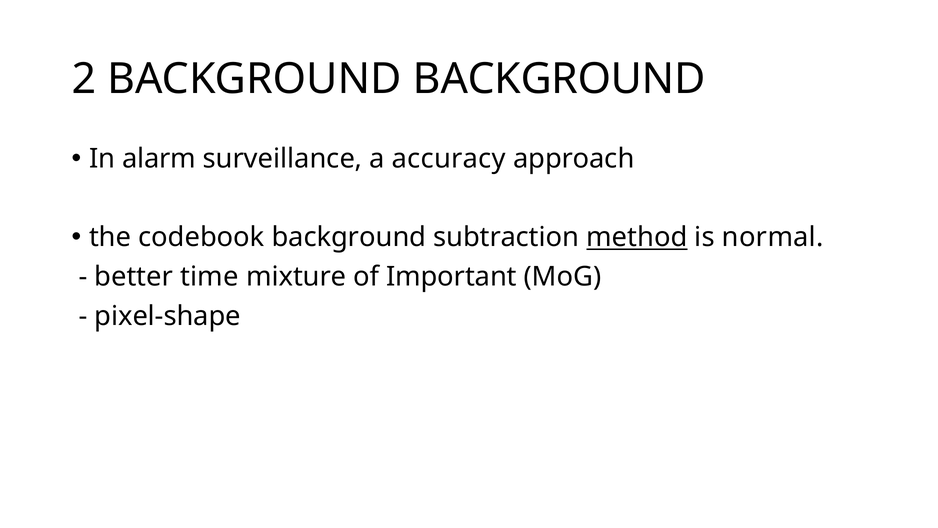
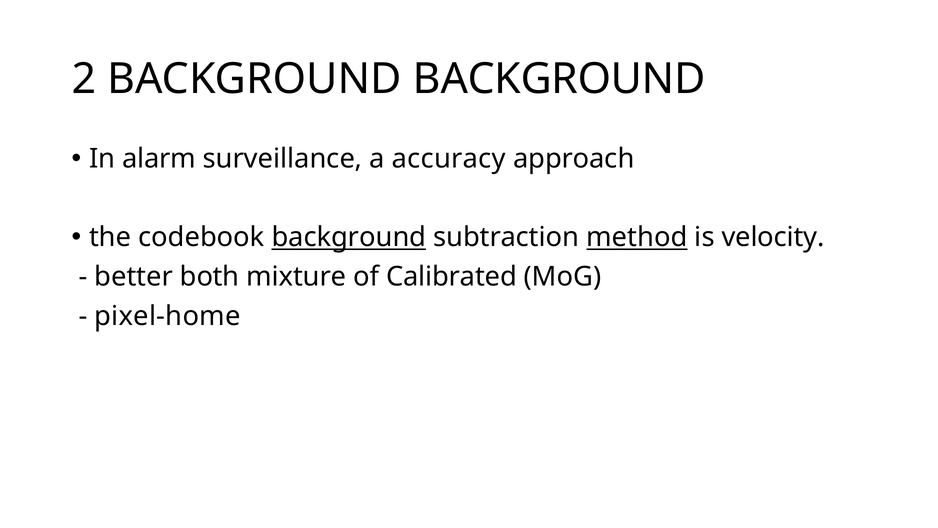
background underline: none -> present (349, 237)
normal: normal -> velocity (773, 237)
time: time -> both (210, 277)
Important: Important -> Calibrated (451, 277)
pixel-shape: pixel-shape -> pixel-home (167, 316)
